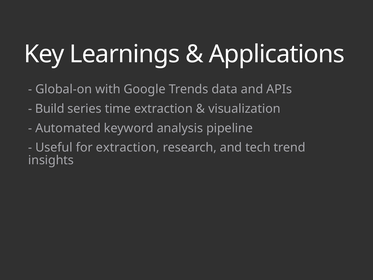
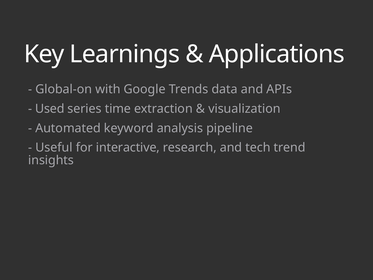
Build: Build -> Used (50, 109)
for extraction: extraction -> interactive (128, 148)
